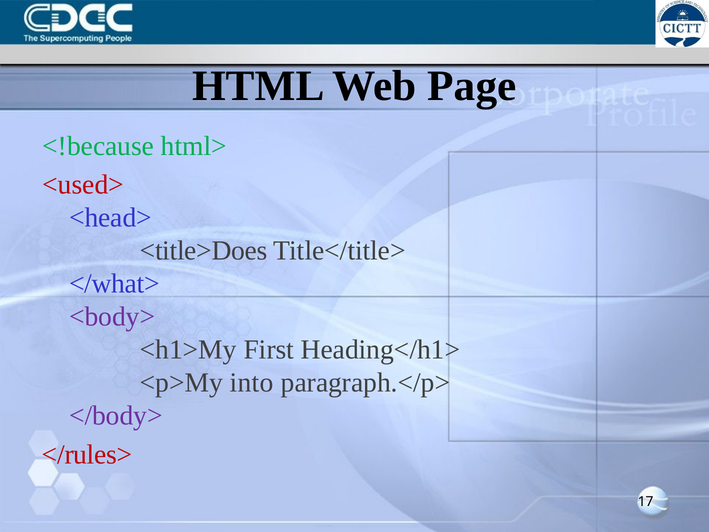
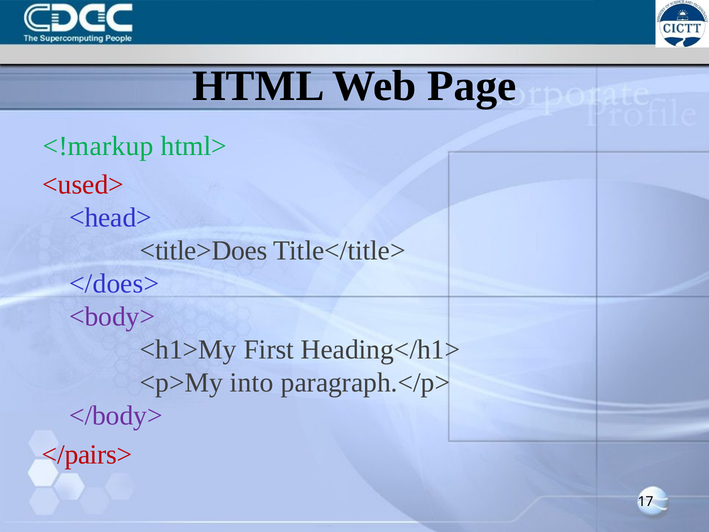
<!because: <!because -> <!markup (98, 146)
</what>: </what> -> </does> (114, 284)
</rules>: </rules> -> </pairs> (87, 454)
